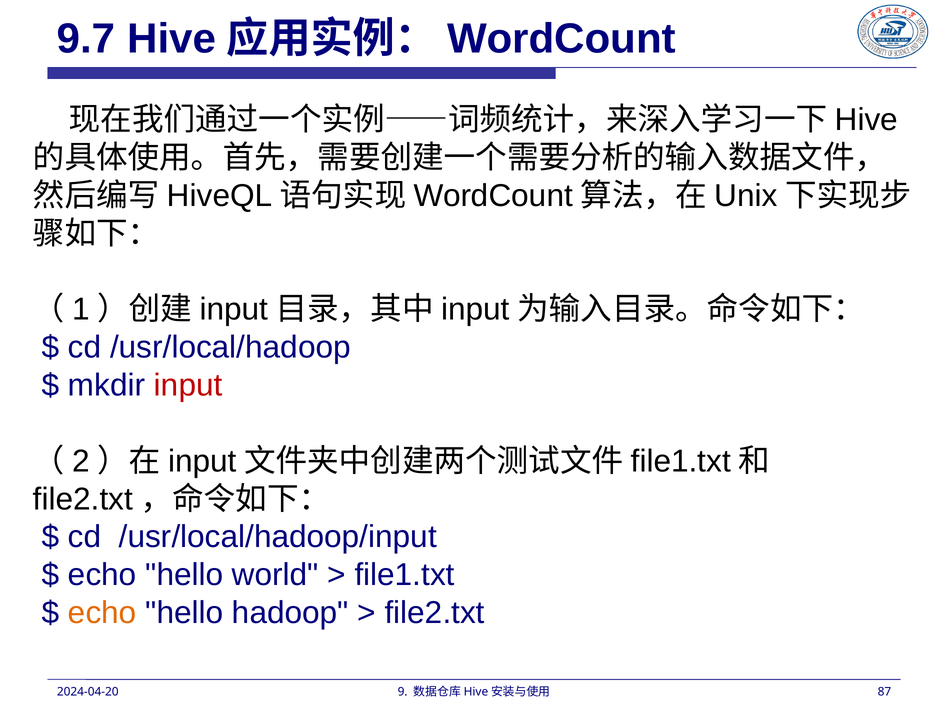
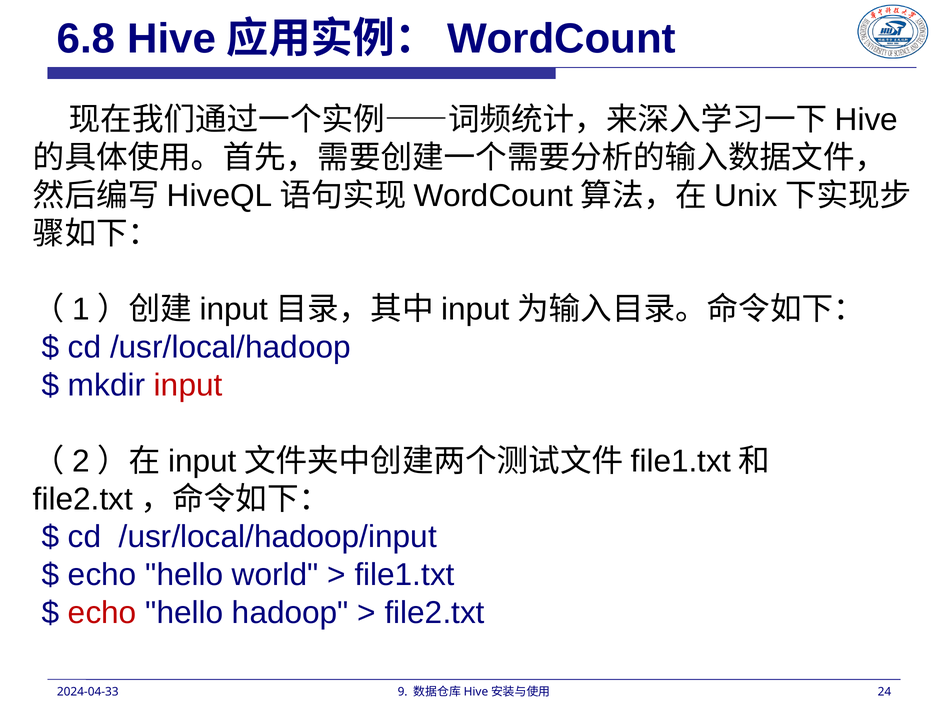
9.7: 9.7 -> 6.8 (86, 39)
echo colour: orange -> red (102, 613)
2024-04-20: 2024-04-20 -> 2024-04-33 (88, 692)
87: 87 -> 24 (884, 692)
